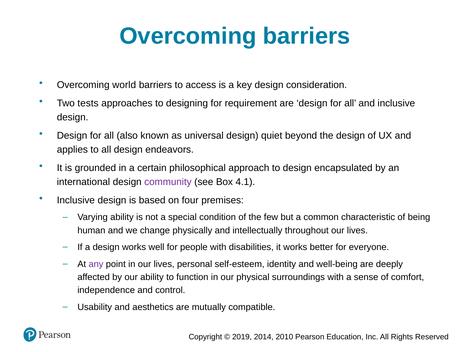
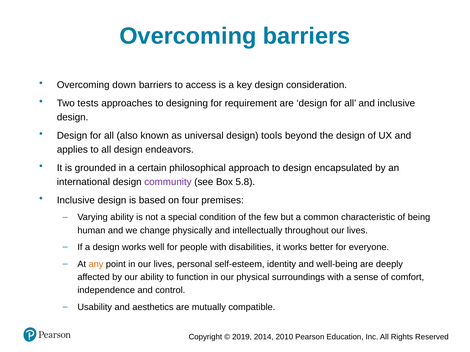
world: world -> down (124, 85)
quiet: quiet -> tools (272, 136)
4.1: 4.1 -> 5.8 (245, 182)
any colour: purple -> orange (96, 264)
